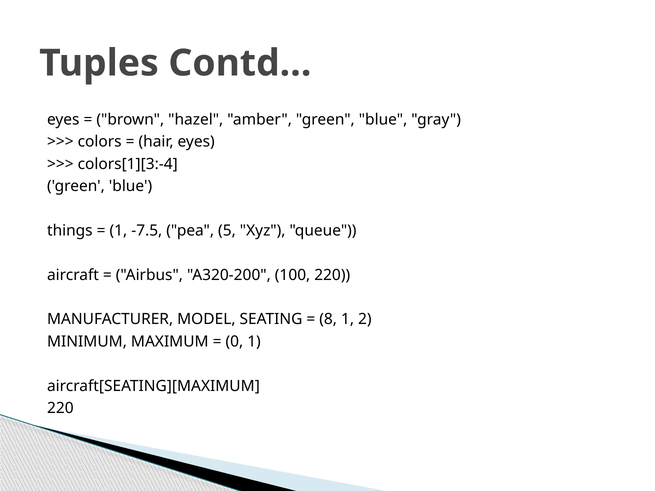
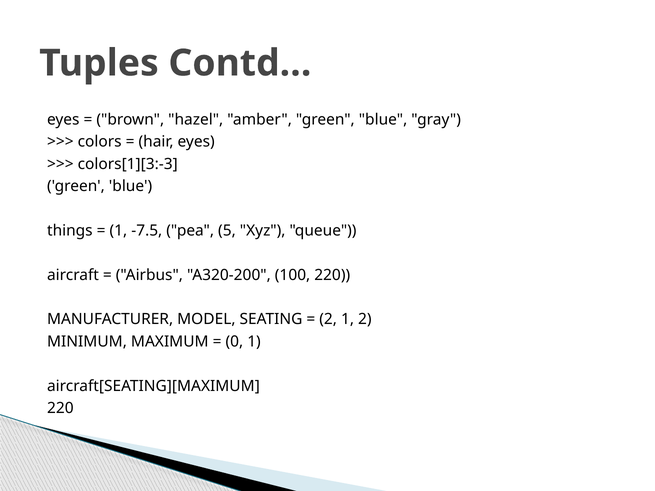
colors[1][3:-4: colors[1][3:-4 -> colors[1][3:-3 (128, 164)
8: 8 -> 2 (328, 320)
